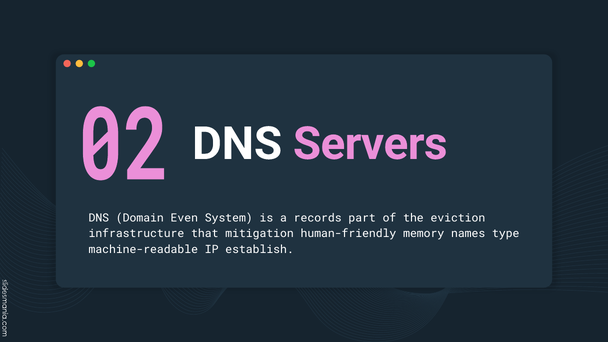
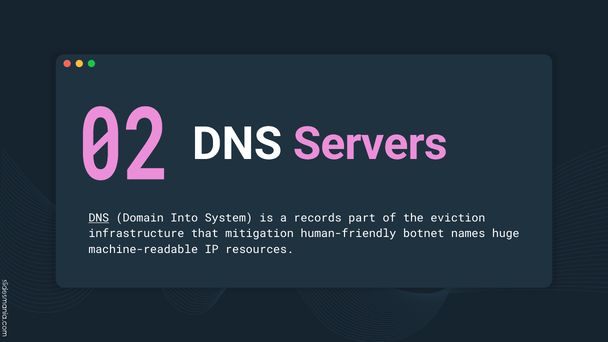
DNS underline: none -> present (99, 218)
Even: Even -> Into (184, 218)
memory: memory -> botnet (424, 234)
type: type -> huge (506, 234)
establish: establish -> resources (260, 249)
